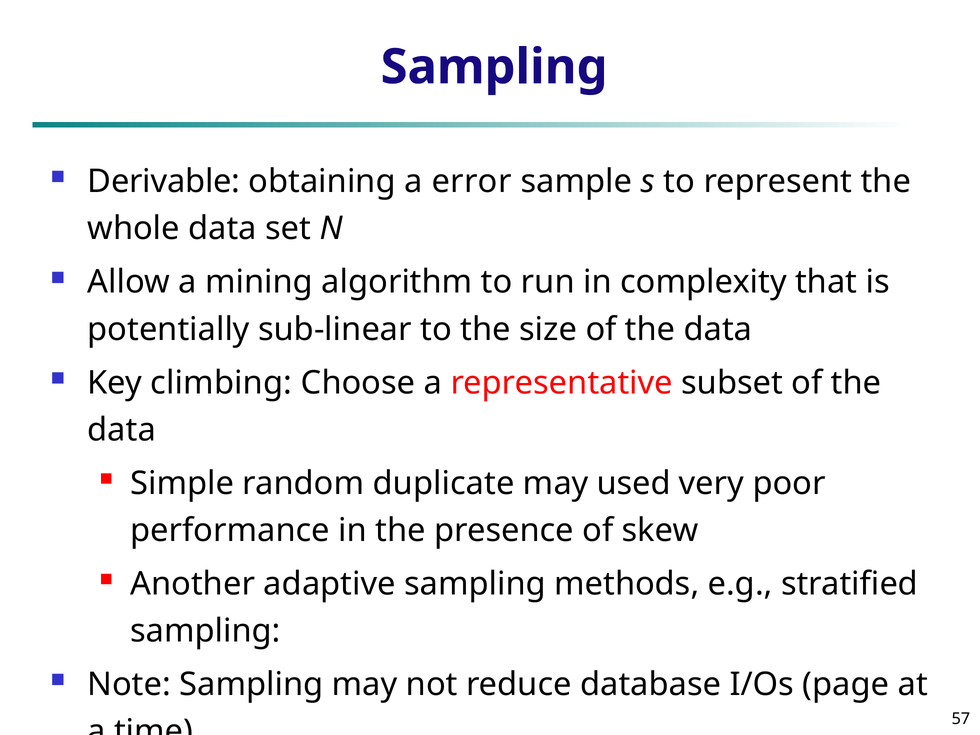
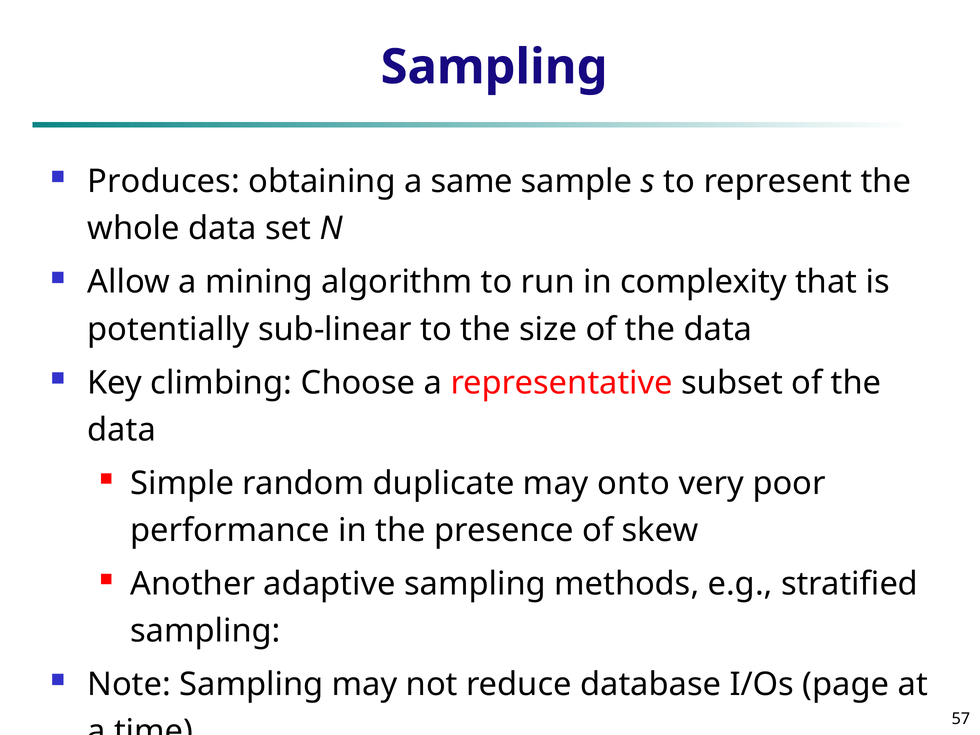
Derivable: Derivable -> Produces (164, 182)
error: error -> same (472, 182)
used: used -> onto (634, 483)
